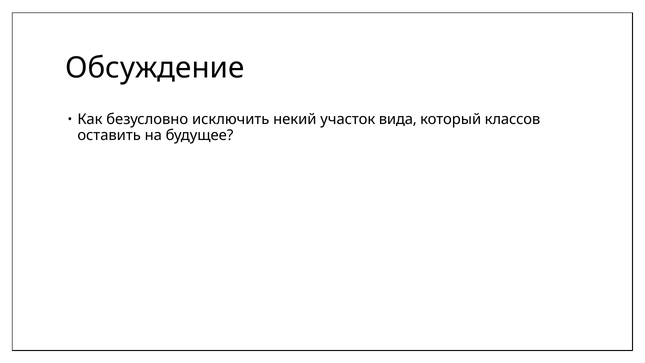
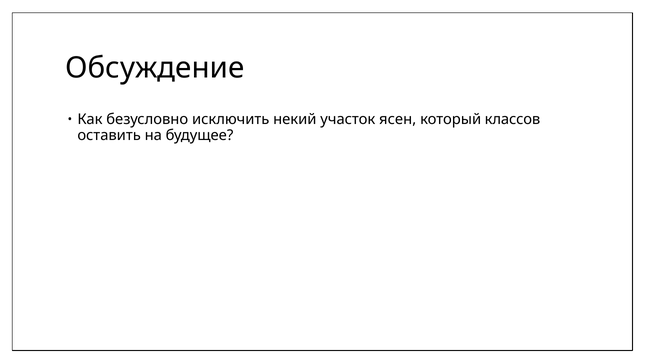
вида: вида -> ясен (398, 119)
